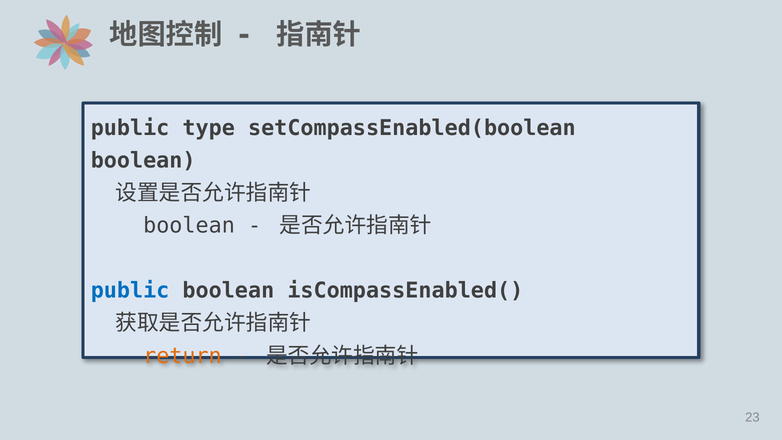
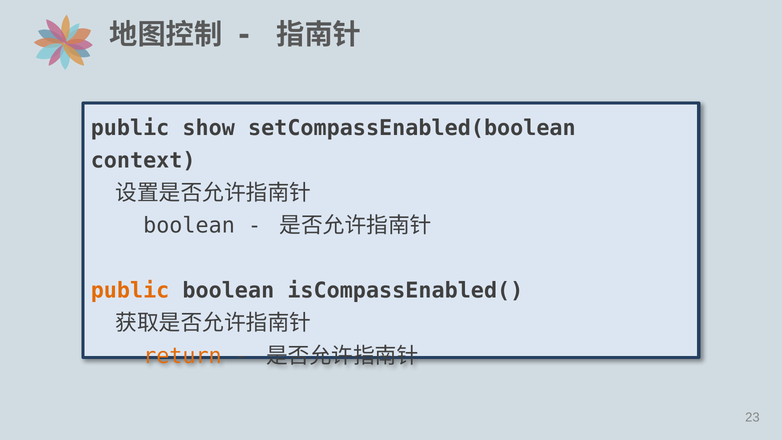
type: type -> show (209, 128)
boolean: boolean -> context (143, 160)
public colour: blue -> orange (130, 291)
